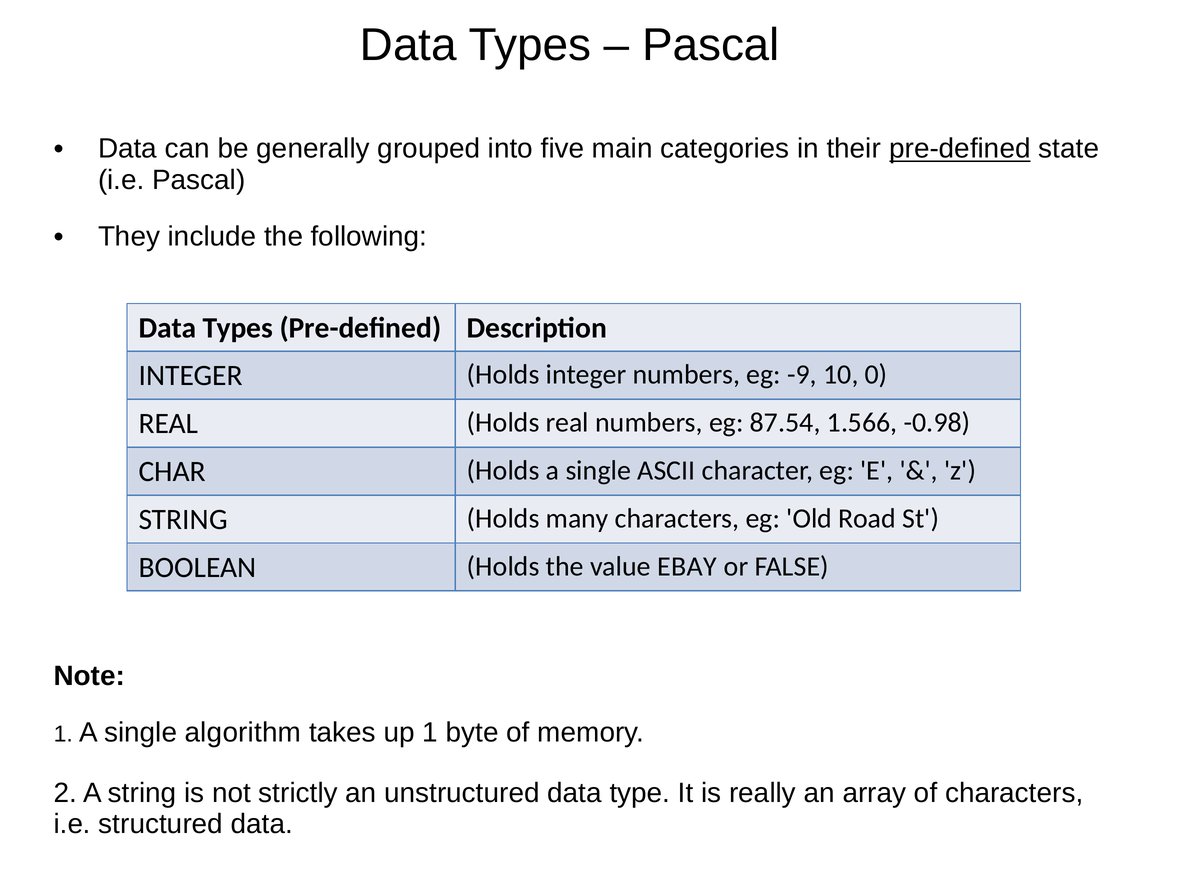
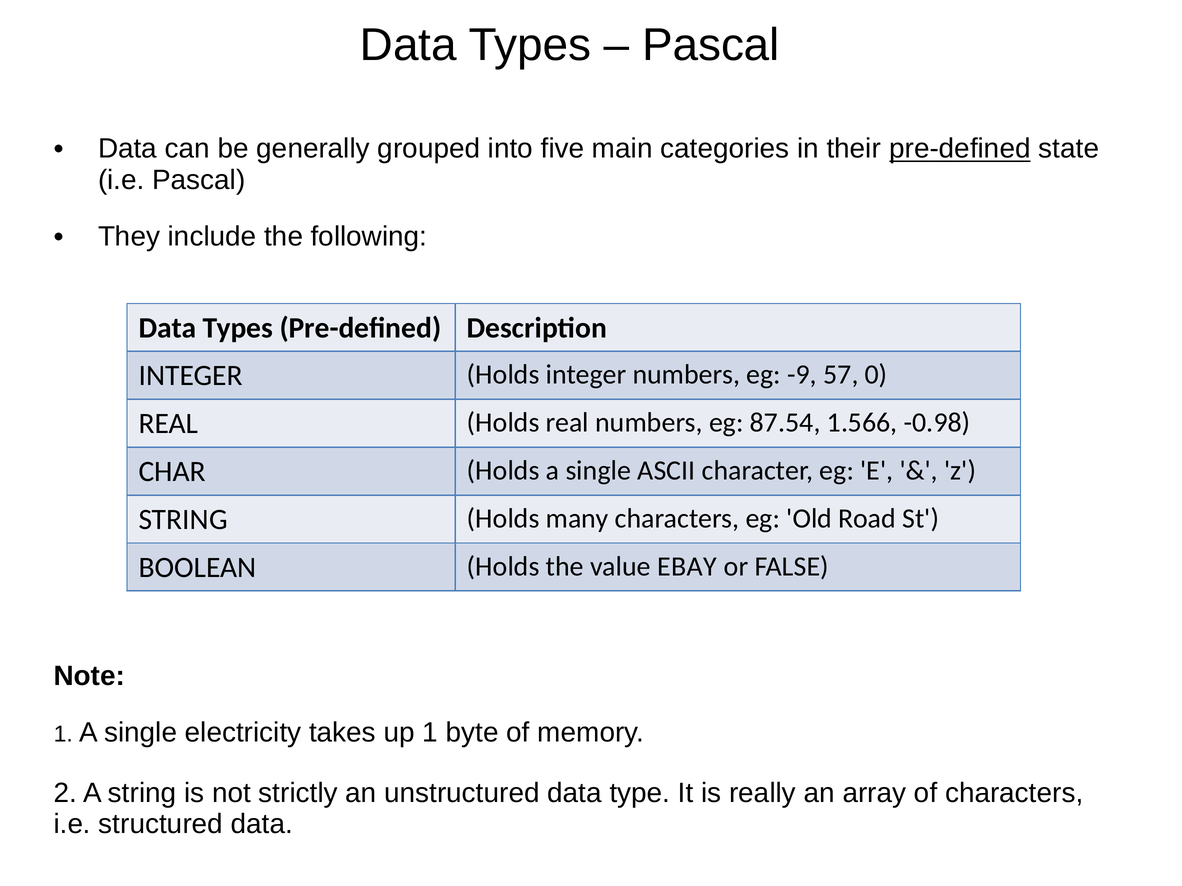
10: 10 -> 57 (841, 375)
algorithm: algorithm -> electricity (243, 733)
